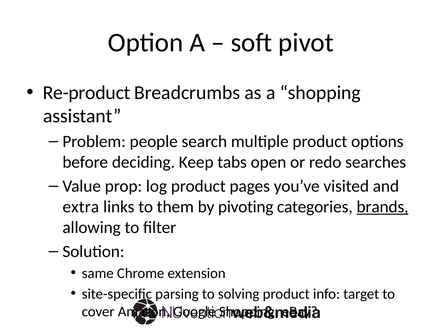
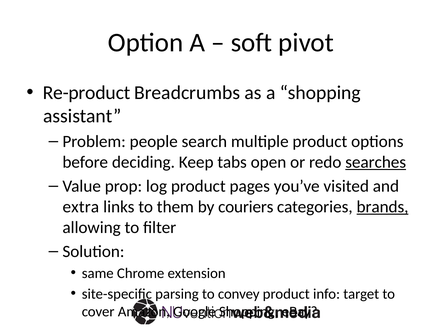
searches underline: none -> present (376, 162)
pivoting: pivoting -> couriers (246, 207)
solving: solving -> convey (239, 294)
